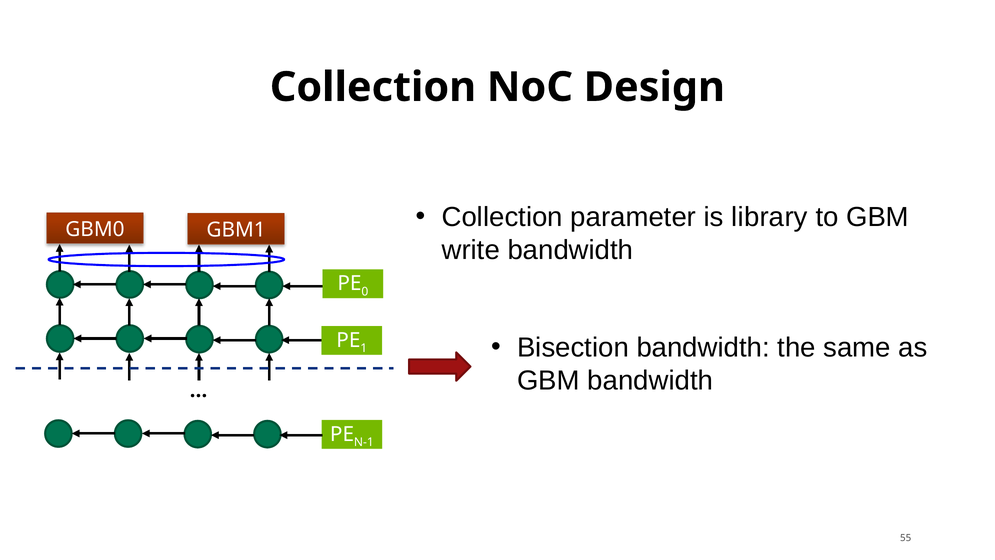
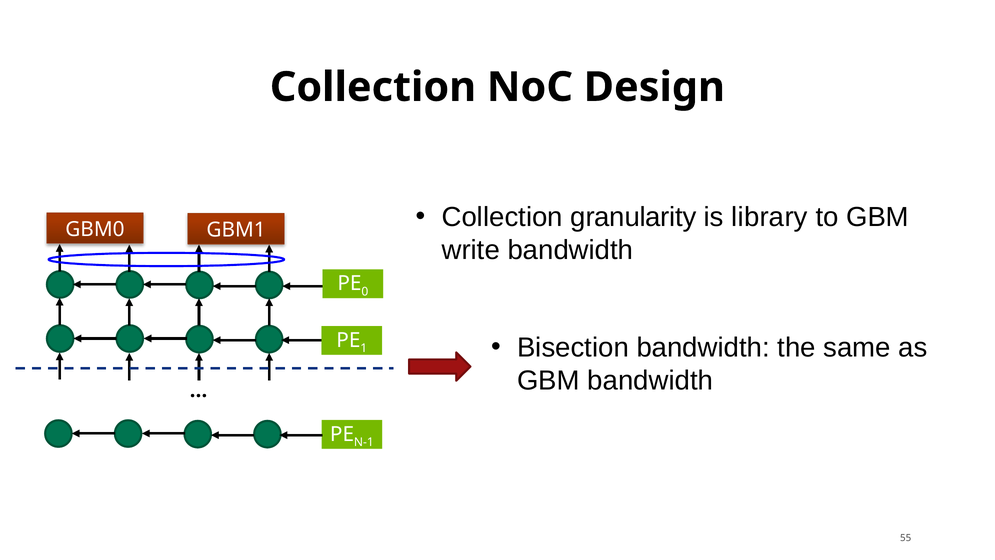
parameter: parameter -> granularity (633, 217)
